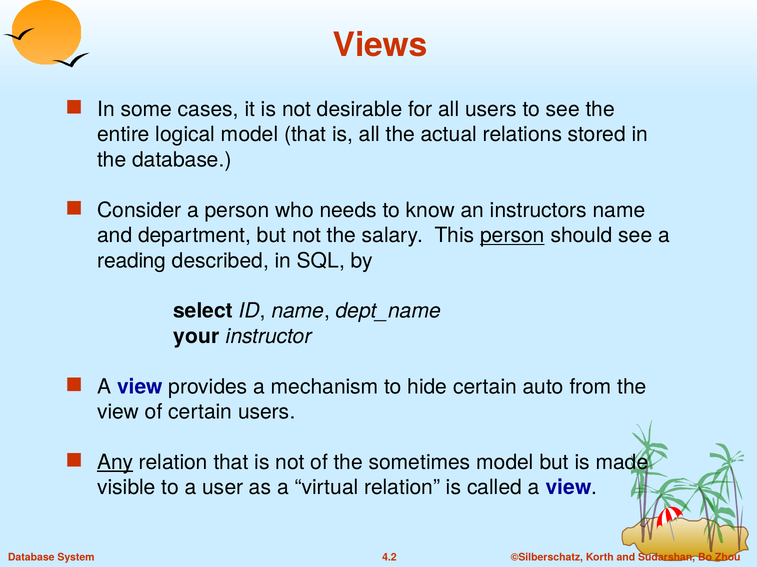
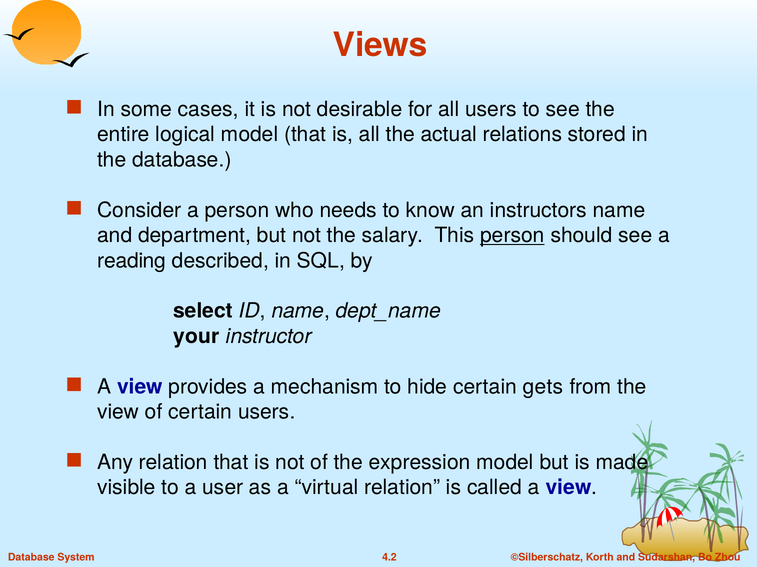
auto: auto -> gets (543, 387)
Any underline: present -> none (115, 463)
sometimes: sometimes -> expression (420, 463)
